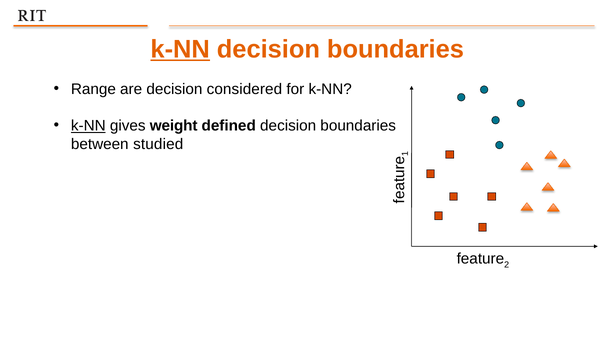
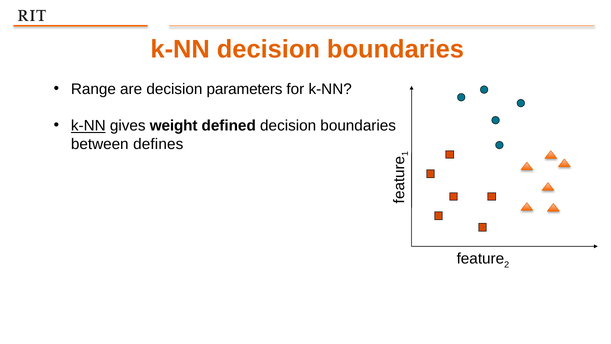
k-NN underline: present -> none (180, 49)
considered: considered -> parameters (245, 89)
studied: studied -> defines (158, 144)
